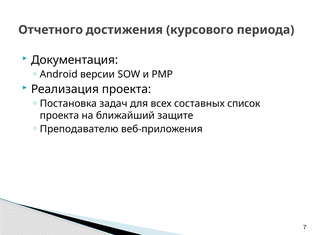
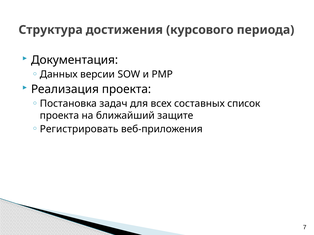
Отчетного: Отчетного -> Структура (51, 30)
Android: Android -> Данных (59, 75)
Преподавателю: Преподавателю -> Регистрировать (79, 129)
